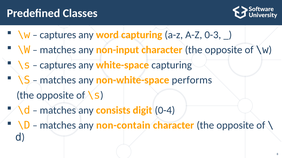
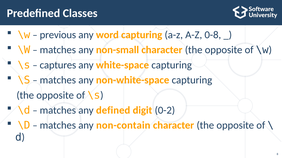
captures: captures -> previous (58, 35)
0-3: 0-3 -> 0-8 (213, 35)
non-input: non-input -> non-small (117, 50)
non-white-space performs: performs -> capturing (192, 80)
consists: consists -> defined (113, 111)
0-4: 0-4 -> 0-2 (165, 111)
